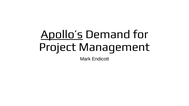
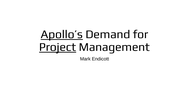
Project underline: none -> present (58, 47)
